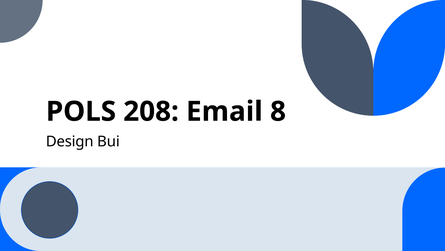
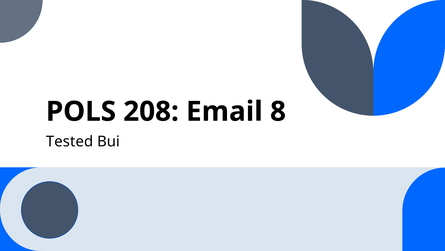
Design: Design -> Tested (70, 141)
